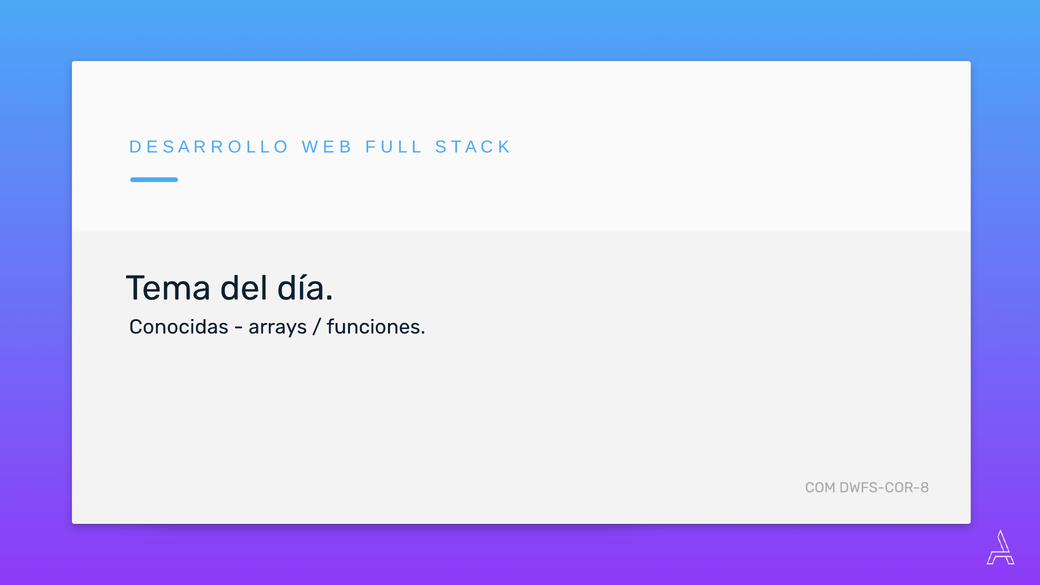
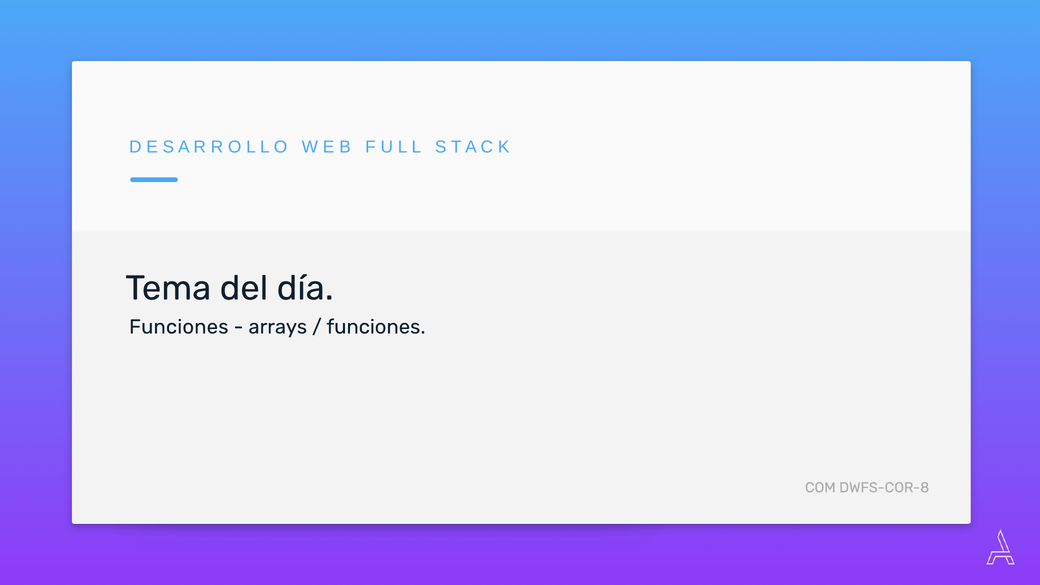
Conocidas: Conocidas -> Funciones (179, 327)
